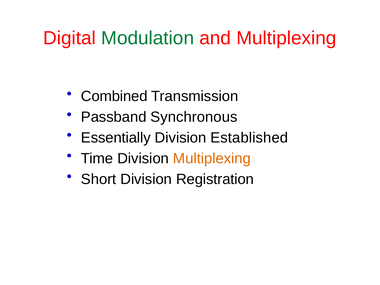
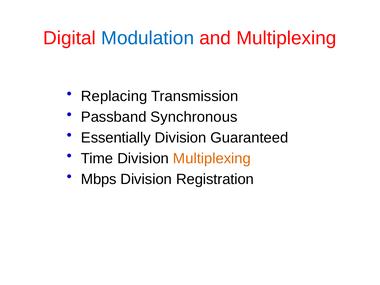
Modulation colour: green -> blue (148, 38)
Combined: Combined -> Replacing (114, 96)
Established: Established -> Guaranteed (249, 138)
Short: Short -> Mbps (99, 179)
